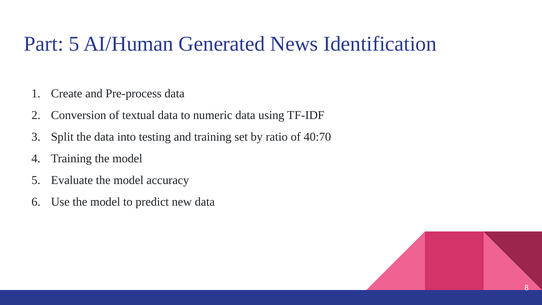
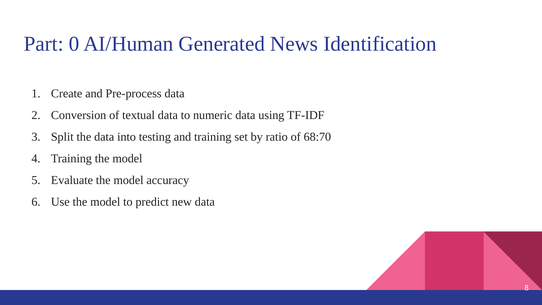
Part 5: 5 -> 0 (74, 44)
40:70: 40:70 -> 68:70 (317, 137)
